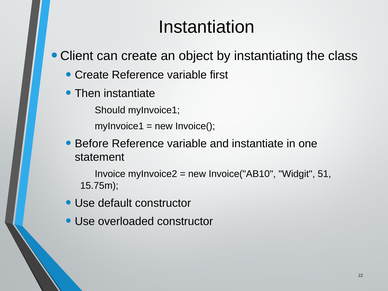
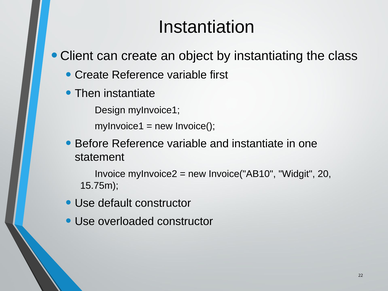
Should: Should -> Design (110, 110)
51: 51 -> 20 (324, 174)
